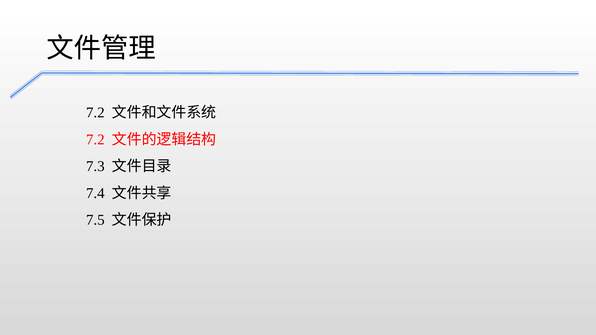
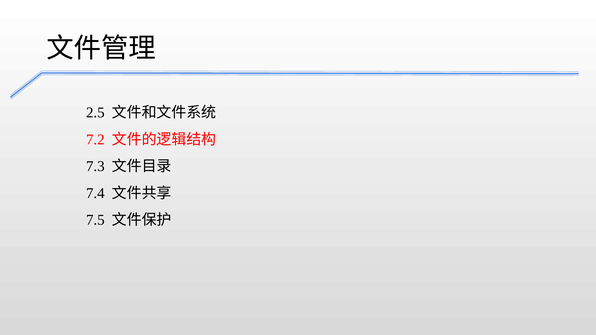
7.2: 7.2 -> 2.5 (95, 113)
